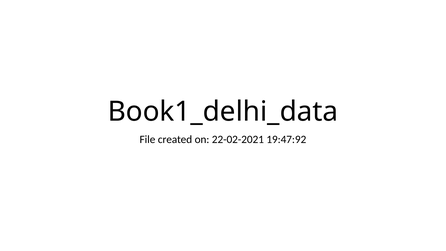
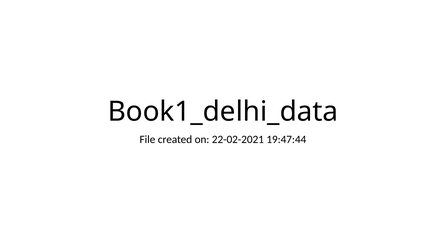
19:47:92: 19:47:92 -> 19:47:44 (286, 139)
